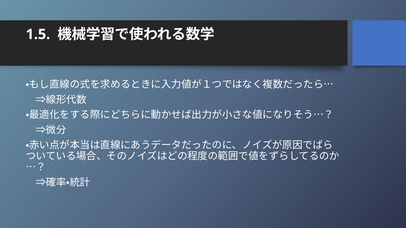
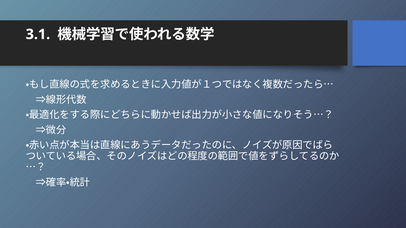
1.5: 1.5 -> 3.1 (38, 34)
